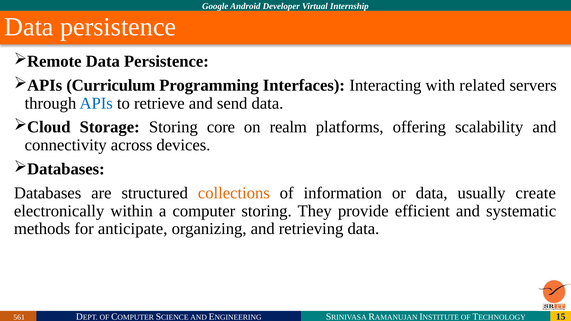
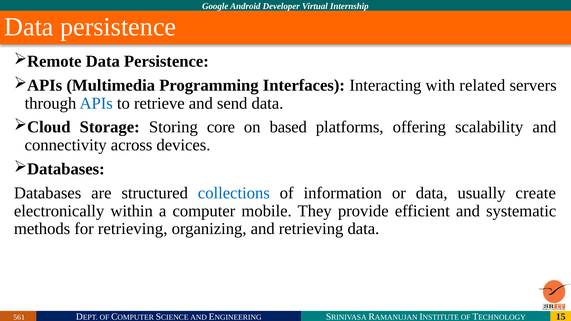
Curriculum: Curriculum -> Multimedia (111, 85)
realm: realm -> based (288, 127)
collections colour: orange -> blue (234, 193)
computer storing: storing -> mobile (267, 211)
for anticipate: anticipate -> retrieving (133, 229)
